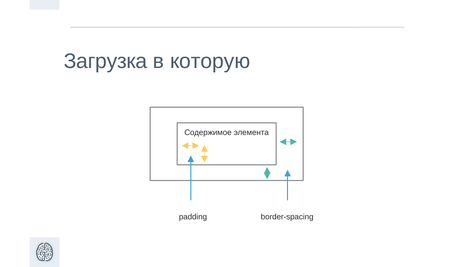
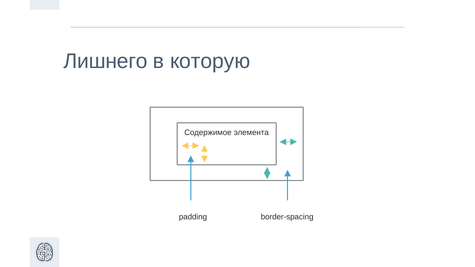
Загрузка: Загрузка -> Лишнего (106, 61)
